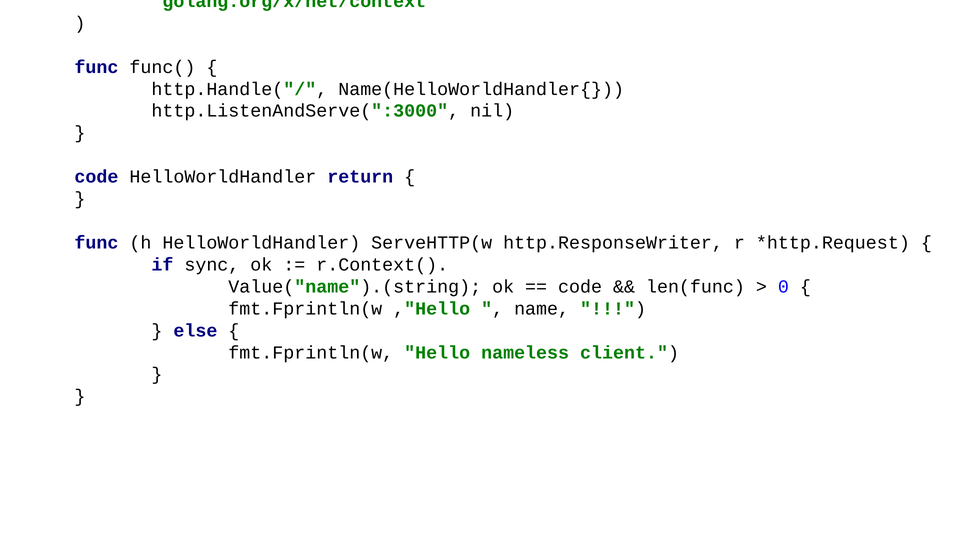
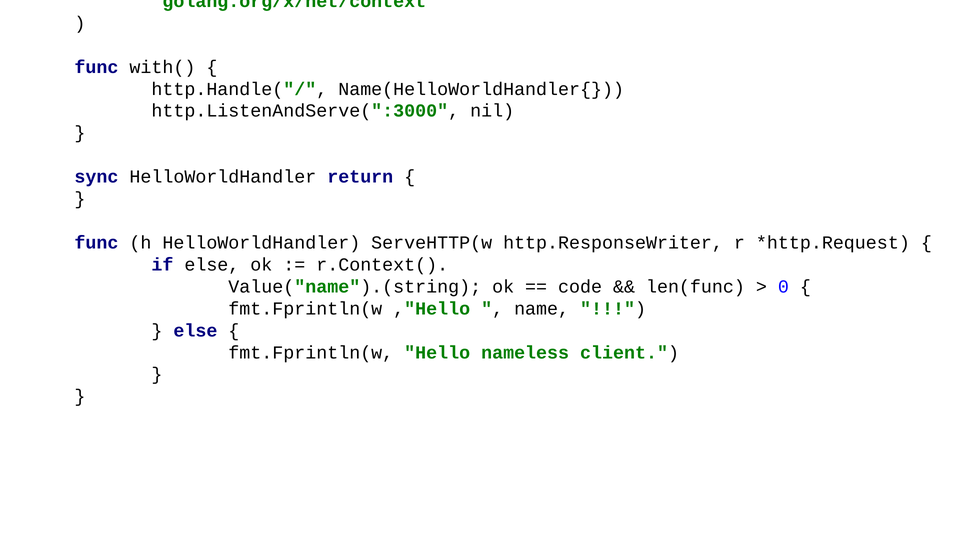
func(: func( -> with( (162, 67)
code: code -> sync (96, 177)
if sync: sync -> else (212, 265)
